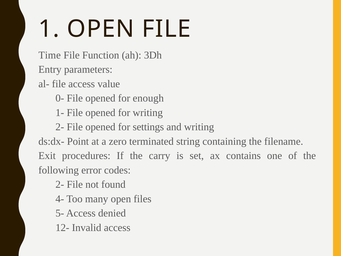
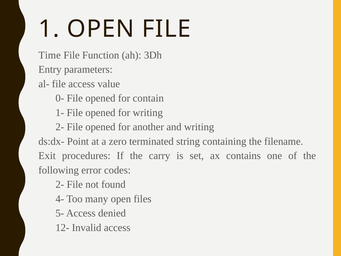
enough: enough -> contain (148, 98)
settings: settings -> another (148, 127)
